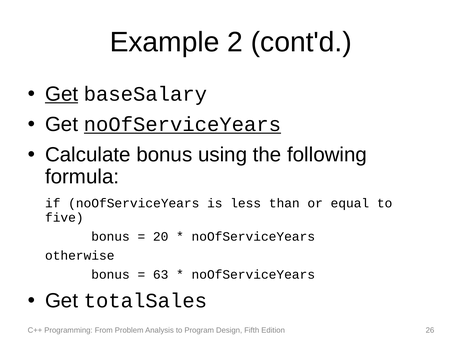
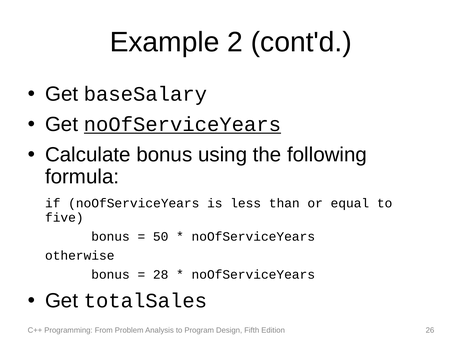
Get underline: present -> none (62, 94)
20: 20 -> 50 (161, 237)
63: 63 -> 28 (161, 275)
